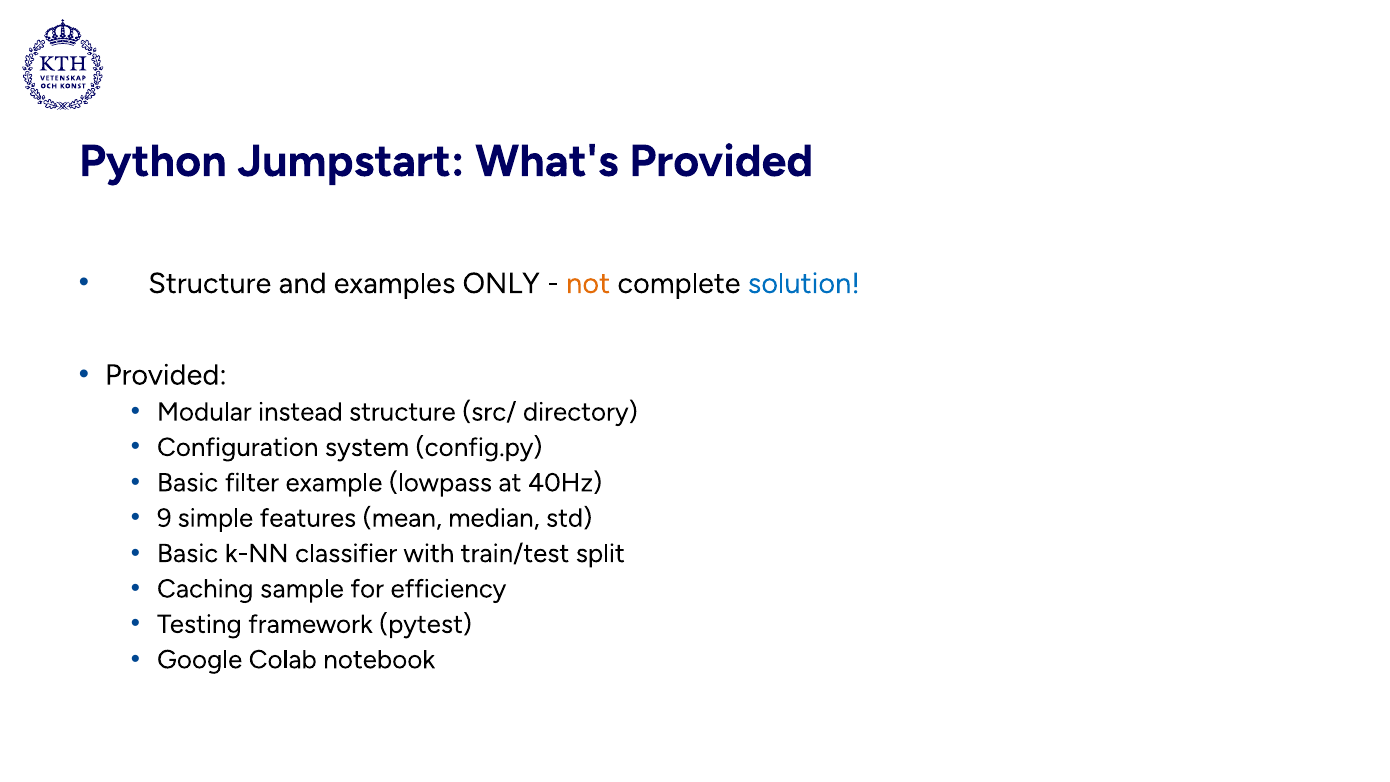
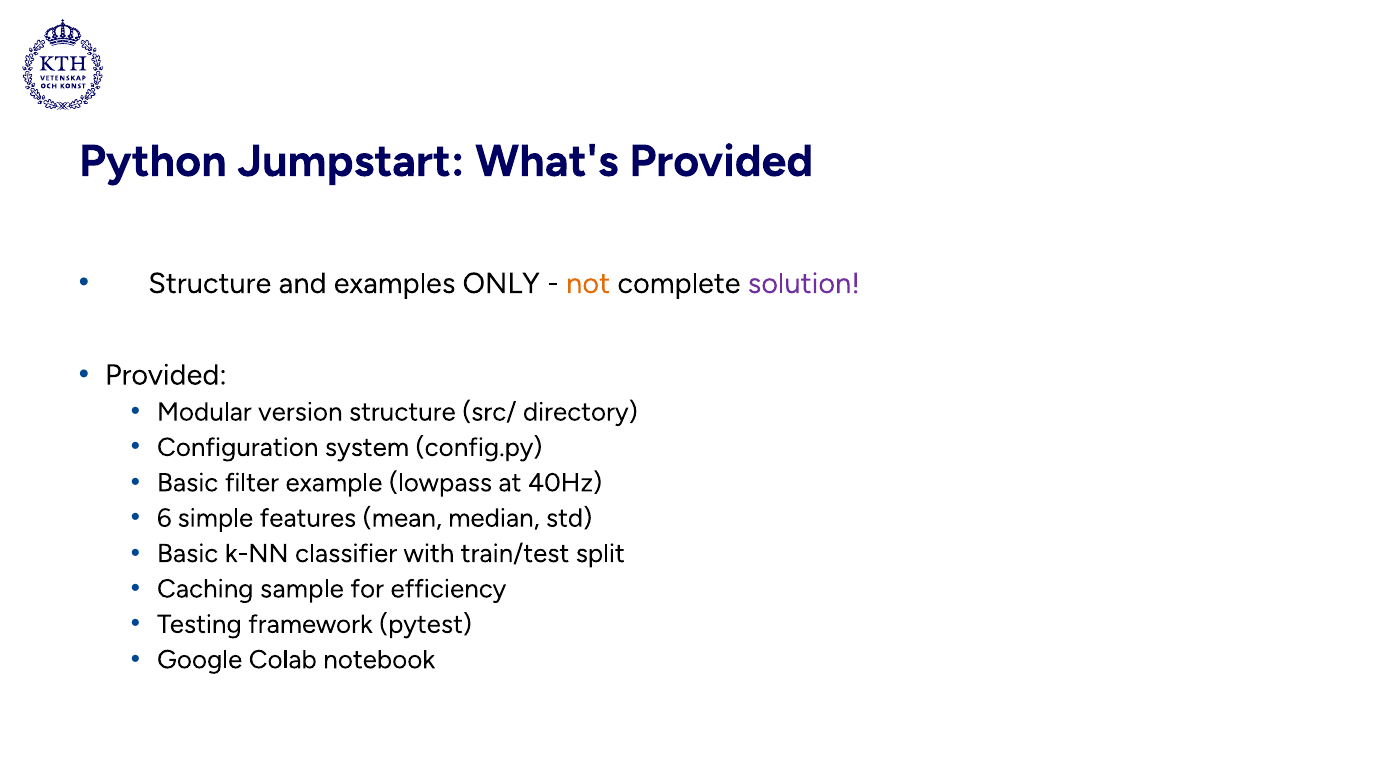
solution colour: blue -> purple (804, 283)
instead: instead -> version (300, 412)
9: 9 -> 6 (164, 518)
